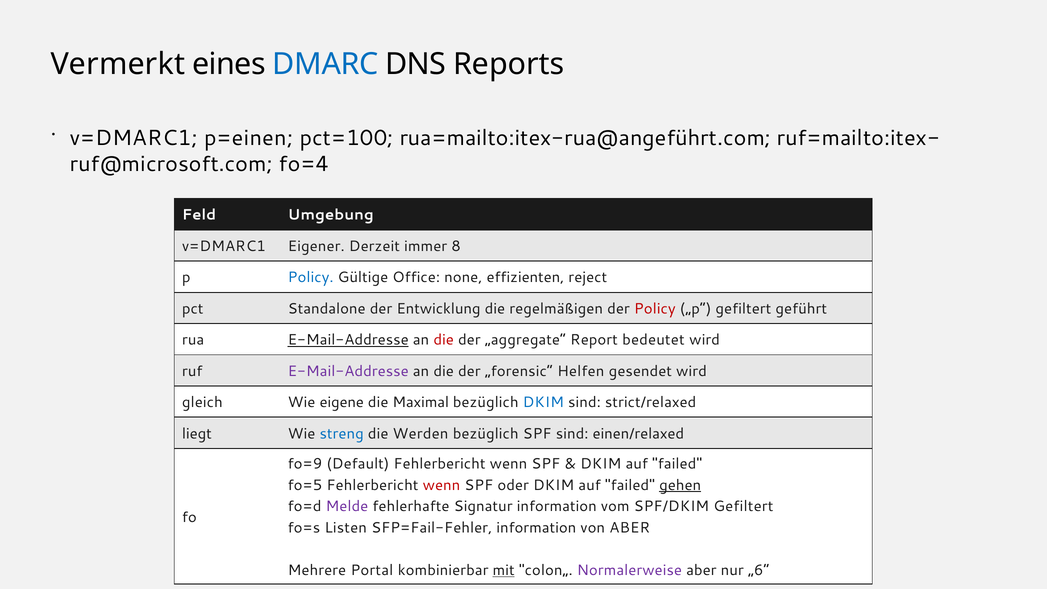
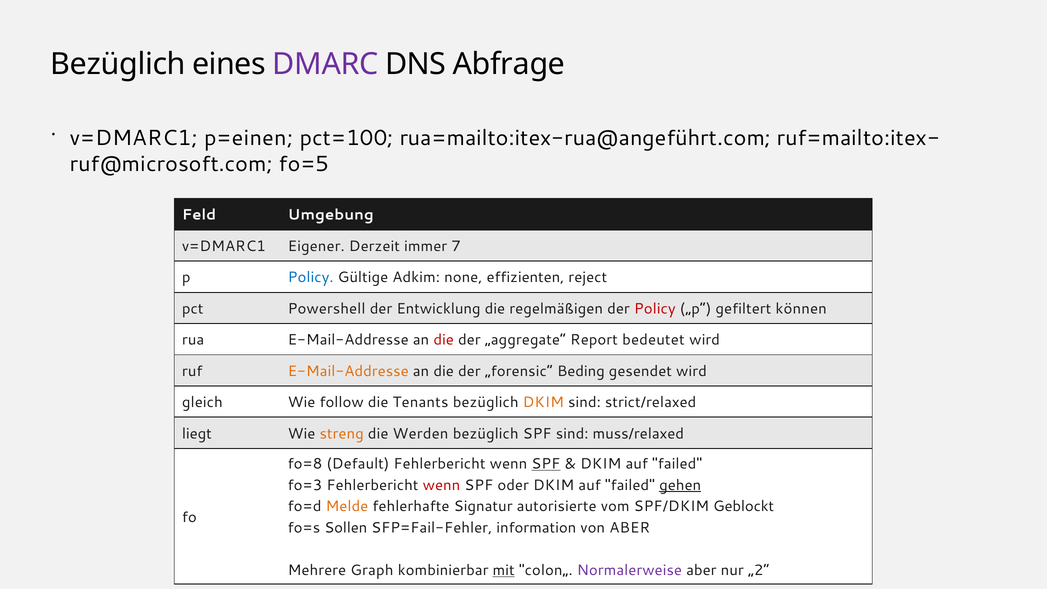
Vermerkt: Vermerkt -> Bezüglich (118, 64)
DMARC colour: blue -> purple (326, 64)
Reports: Reports -> Abfrage (509, 64)
fo=4: fo=4 -> fo=5 (304, 164)
8: 8 -> 7 (456, 246)
Office: Office -> Adkim (416, 277)
Standalone: Standalone -> Powershell (327, 309)
geführt: geführt -> können (801, 309)
E-Mail-Addresse underline: present -> none (348, 340)
E-Mail-Addresse colour: purple -> orange (348, 371)
Helfen: Helfen -> Beding (581, 371)
eigene: eigene -> follow (342, 402)
Maximal: Maximal -> Tenants (421, 402)
DKIM colour: blue -> orange (543, 402)
streng colour: blue -> orange (342, 434)
einen/relaxed: einen/relaxed -> muss/relaxed (638, 434)
fo=9: fo=9 -> fo=8 (305, 464)
SPF underline: none -> present (546, 464)
fo=5: fo=5 -> fo=3 (305, 485)
Melde colour: purple -> orange (347, 506)
Signatur information: information -> autorisierte (557, 506)
SPF/DKIM Gefiltert: Gefiltert -> Geblockt (744, 506)
Listen: Listen -> Sollen (346, 528)
Portal: Portal -> Graph (372, 570)
„6“: „6“ -> „2“ (759, 570)
